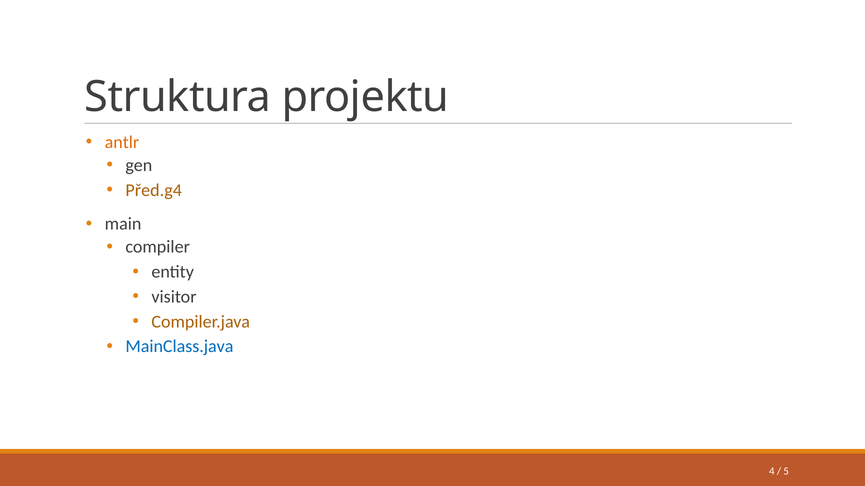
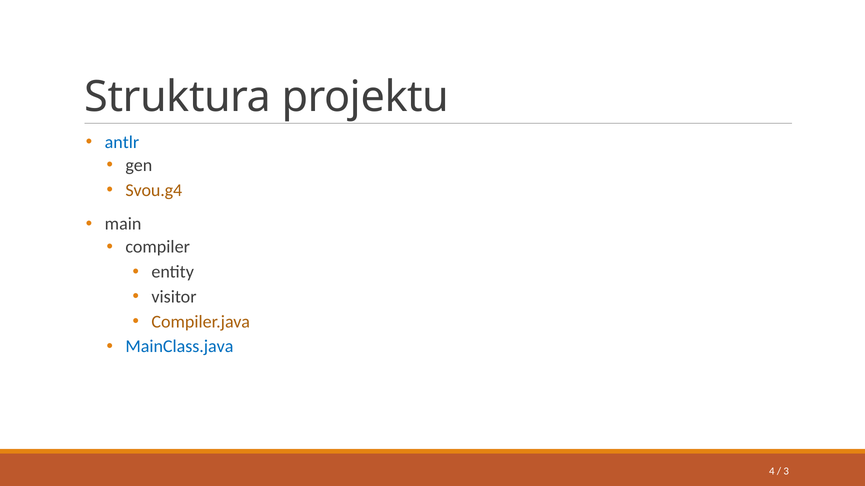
antlr colour: orange -> blue (122, 142)
Před.g4: Před.g4 -> Svou.g4 (154, 190)
5: 5 -> 3 (786, 472)
